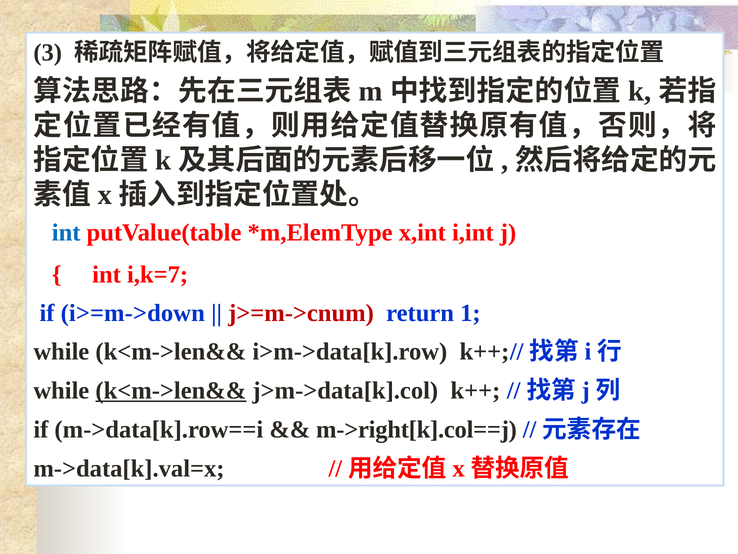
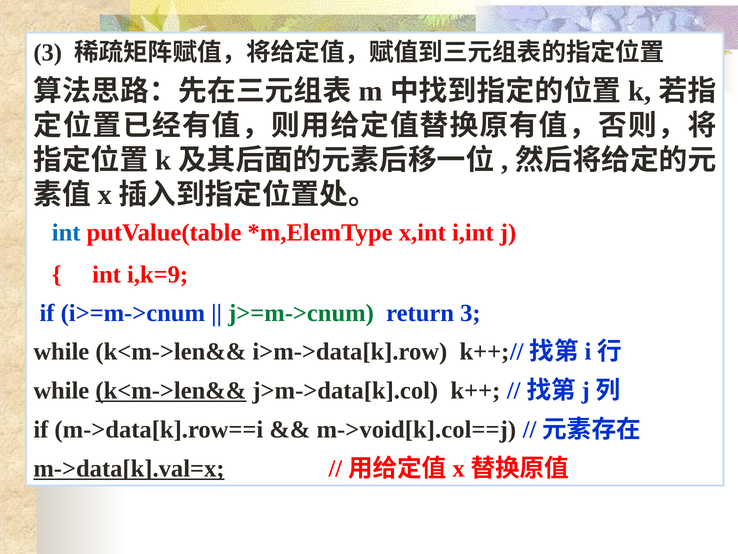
i,k=7: i,k=7 -> i,k=9 (158, 274)
i>=m->down: i>=m->down -> i>=m->cnum (133, 313)
j>=m->cnum colour: red -> green (301, 313)
return 1: 1 -> 3 (470, 313)
m->right[k].col==j: m->right[k].col==j -> m->void[k].col==j (416, 429)
m->data[k].val=x underline: none -> present (129, 468)
